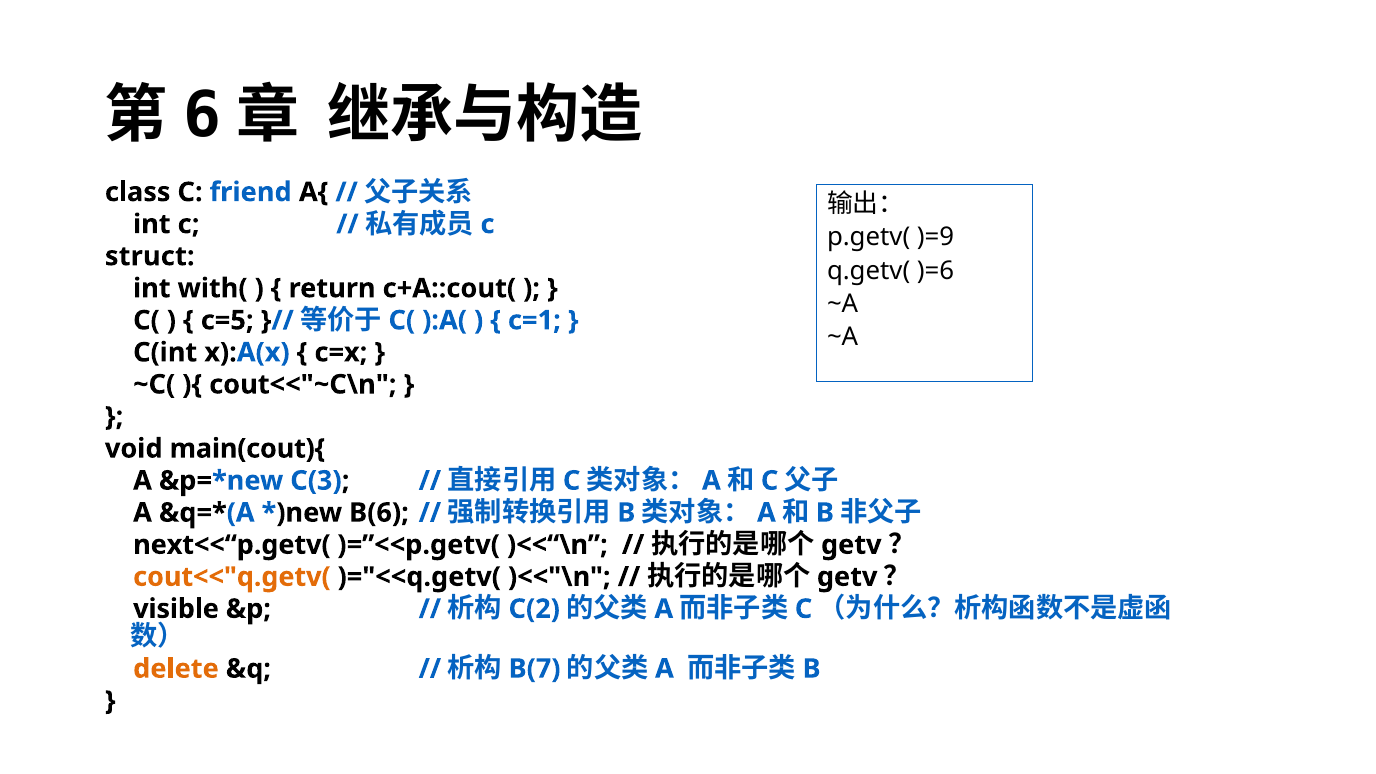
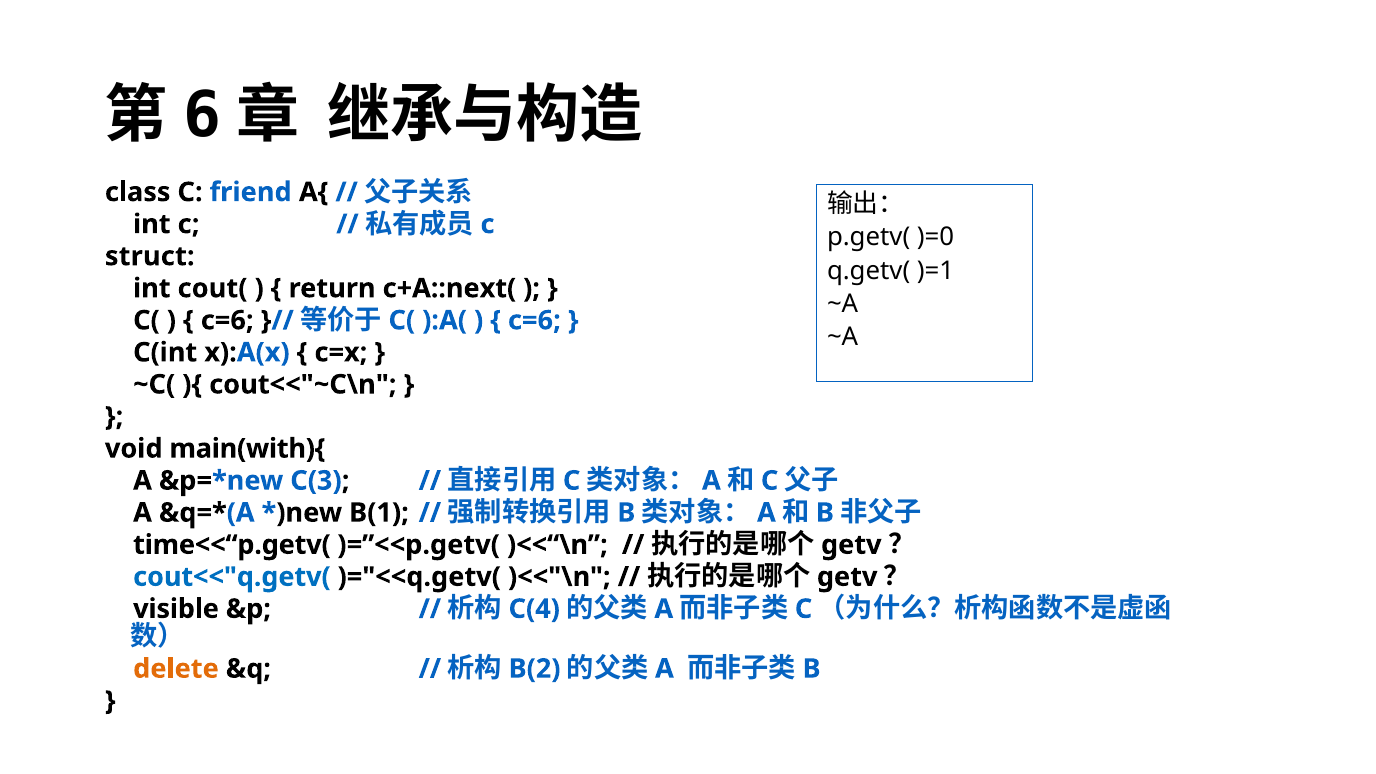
)=9: )=9 -> )=0 (936, 237)
)=6: )=6 -> )=1 (936, 271)
with(: with( -> cout( (213, 288)
c+A::cout(: c+A::cout( -> c+A::next( (449, 288)
c=5: c=5 -> c=6 (227, 320)
c=1: c=1 -> c=6 (534, 320)
main(cout){: main(cout){ -> main(with){ (247, 449)
B(6: B(6 -> B(1 (379, 513)
next<<“p.getv(: next<<“p.getv( -> time<<“p.getv( (232, 545)
cout<<"q.getv( colour: orange -> blue (232, 577)
C(2: C(2 -> C(4 (534, 609)
B(7: B(7 -> B(2 (535, 669)
